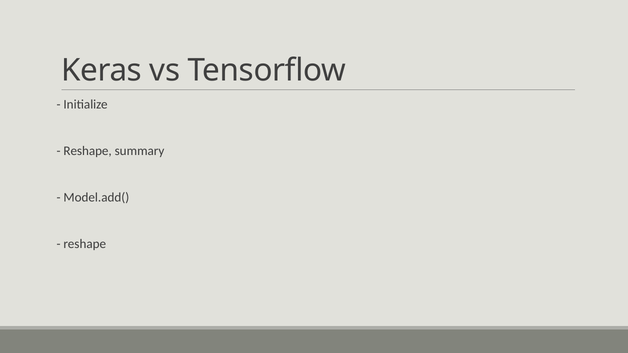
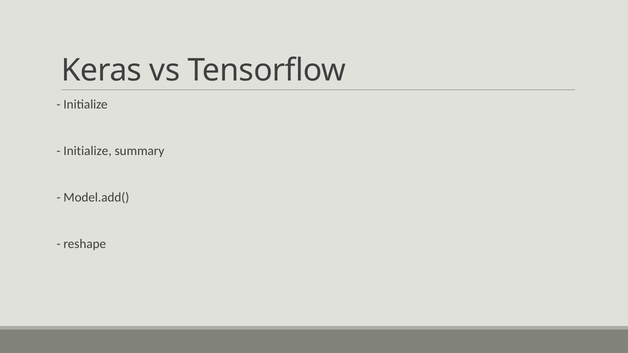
Reshape: Reshape -> Initialize (88, 151)
